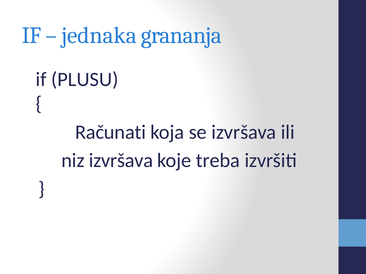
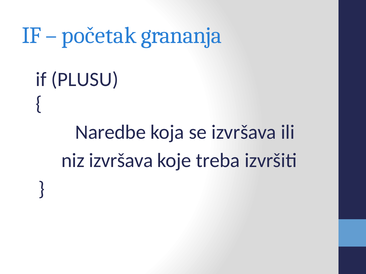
jednaka: jednaka -> početak (99, 35)
Računati: Računati -> Naredbe (110, 132)
